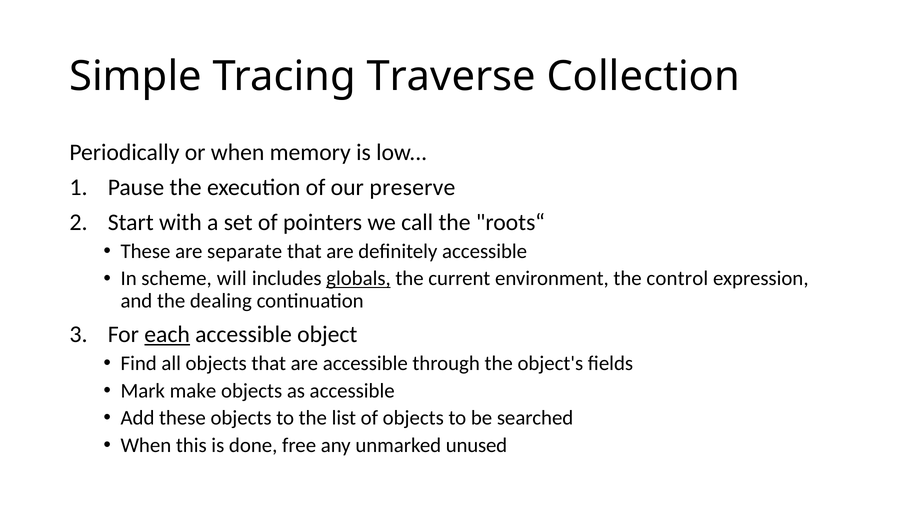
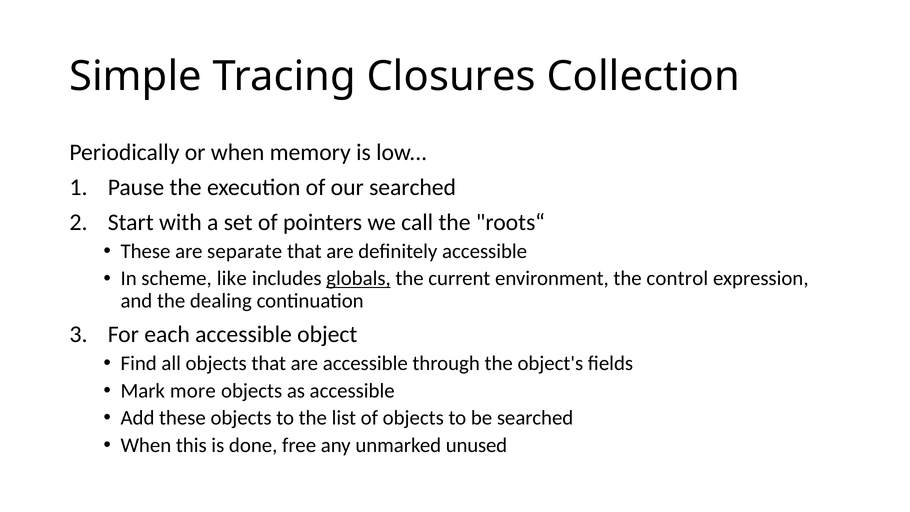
Traverse: Traverse -> Closures (451, 76)
our preserve: preserve -> searched (413, 187)
will: will -> like (232, 278)
each underline: present -> none (167, 335)
make: make -> more (193, 391)
